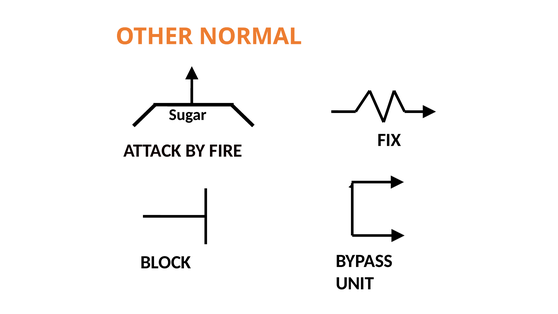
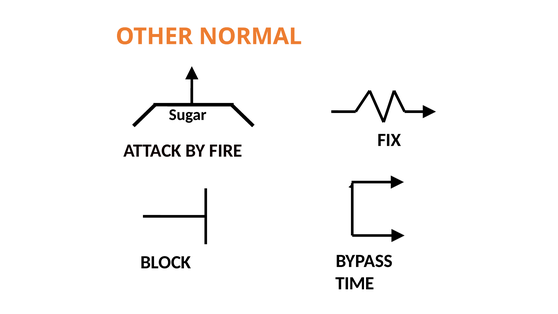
UNIT: UNIT -> TIME (355, 283)
